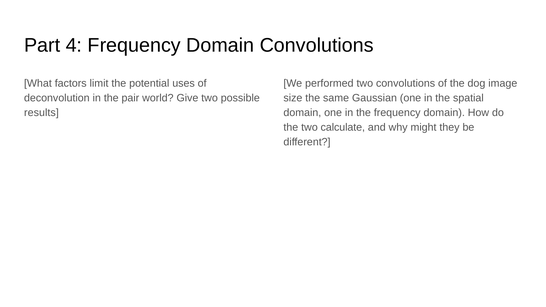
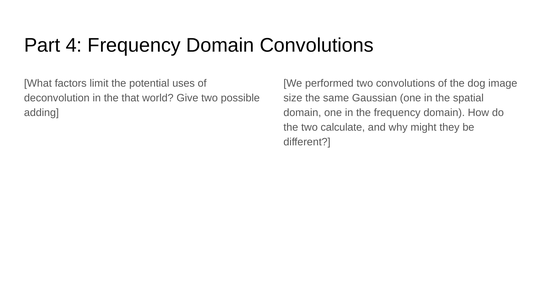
pair: pair -> that (130, 98)
results: results -> adding (41, 113)
